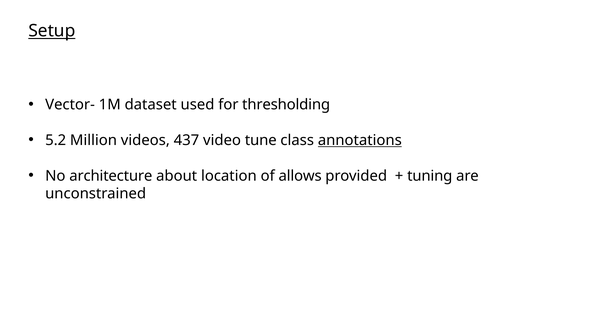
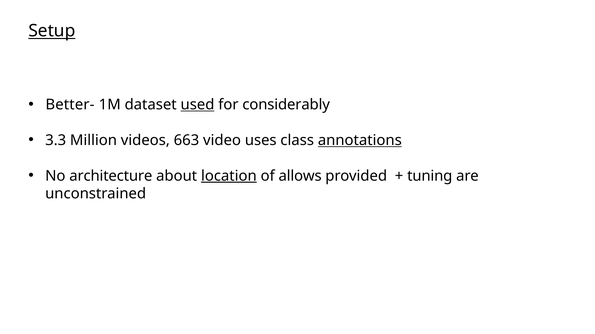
Vector-: Vector- -> Better- (70, 105)
used underline: none -> present (197, 105)
thresholding: thresholding -> considerably (286, 105)
5.2: 5.2 -> 3.3 (56, 141)
437: 437 -> 663 (186, 141)
tune: tune -> uses (261, 141)
location underline: none -> present (229, 176)
